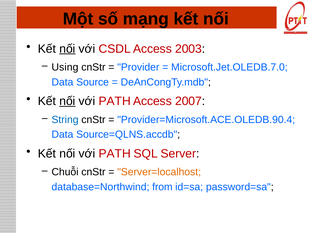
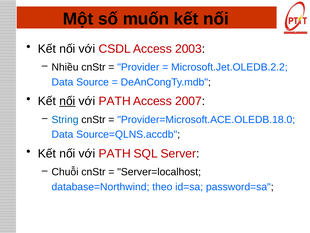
mạng: mạng -> muốn (146, 19)
nối underline: present -> none (67, 49)
Using: Using -> Nhiều (65, 67)
Microsoft.Jet.OLEDB.7.0: Microsoft.Jet.OLEDB.7.0 -> Microsoft.Jet.OLEDB.2.2 (229, 67)
Provider=Microsoft.ACE.OLEDB.90.4: Provider=Microsoft.ACE.OLEDB.90.4 -> Provider=Microsoft.ACE.OLEDB.18.0 (206, 119)
Server=localhost colour: orange -> black (159, 172)
from: from -> theo (162, 187)
